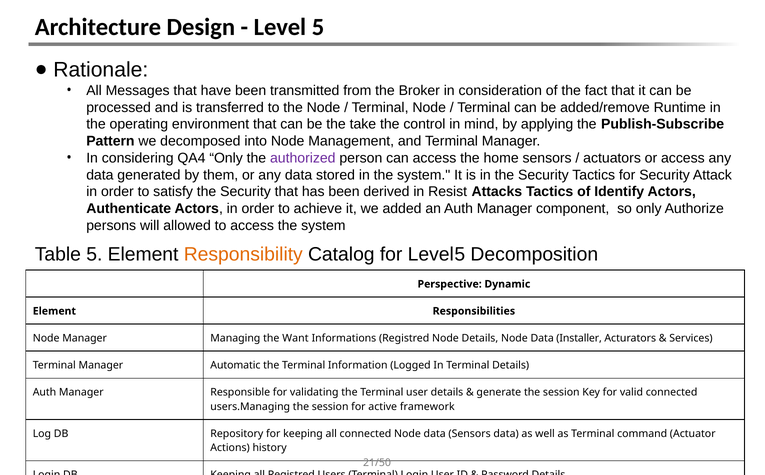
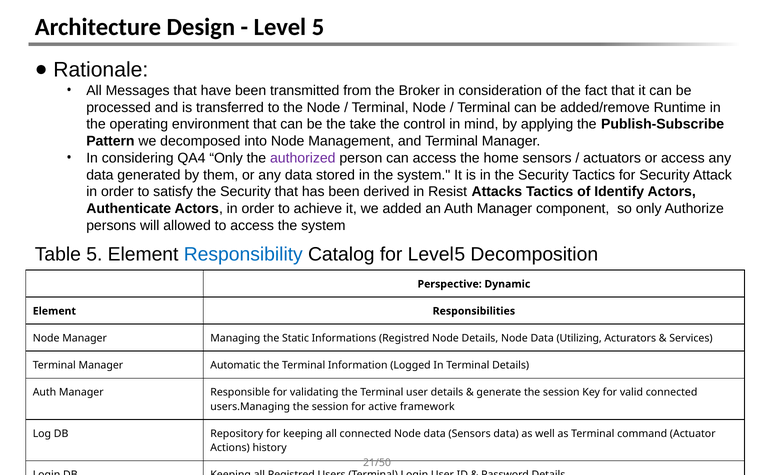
Responsibility colour: orange -> blue (243, 254)
Want: Want -> Static (296, 338)
Installer: Installer -> Utilizing (579, 338)
